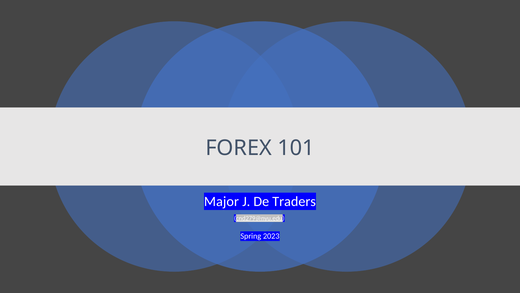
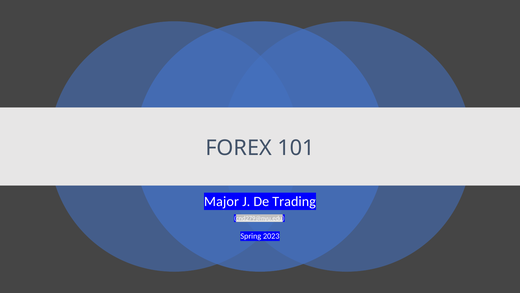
Traders: Traders -> Trading (294, 201)
